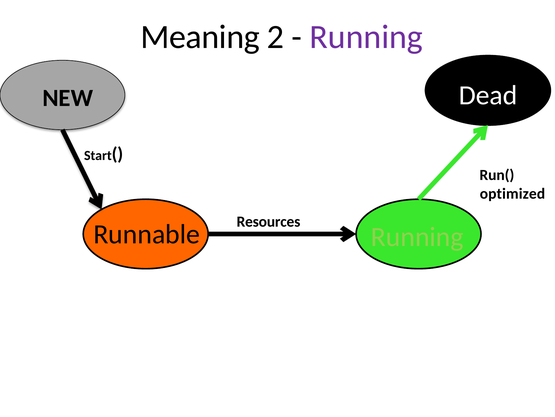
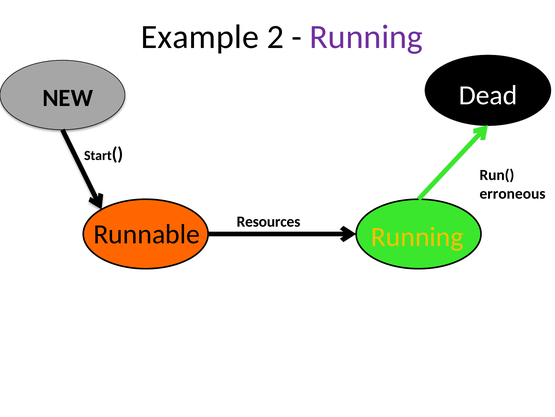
Meaning: Meaning -> Example (200, 37)
optimized: optimized -> erroneous (513, 193)
Running colour: light green -> yellow (417, 236)
